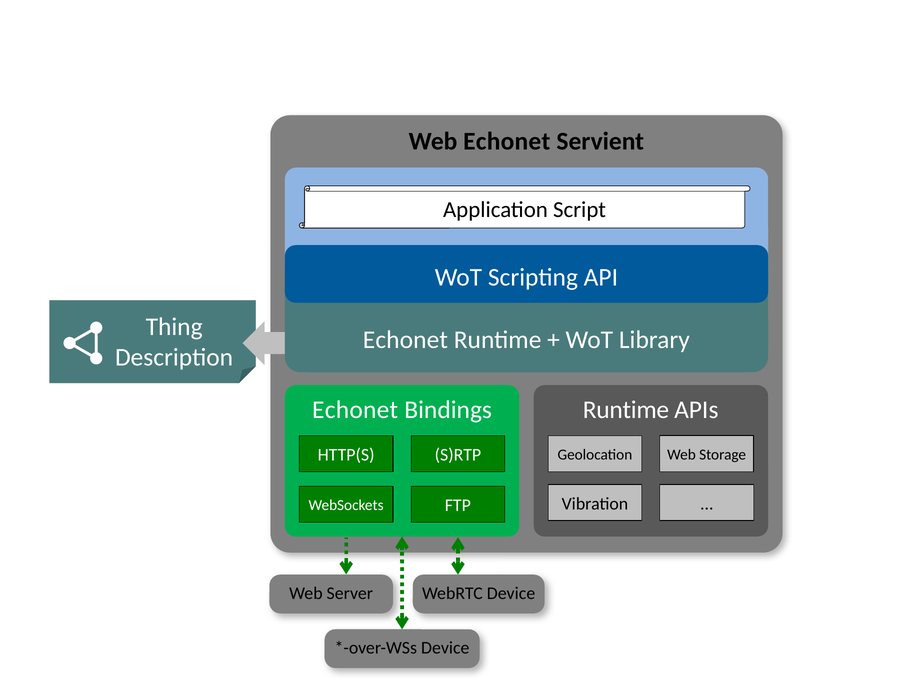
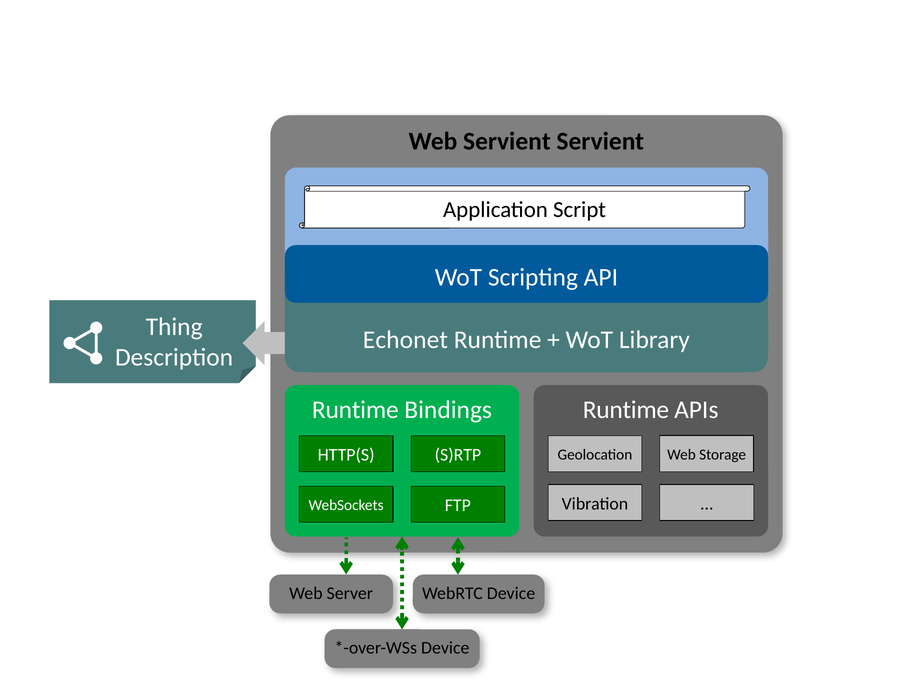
Web Echonet: Echonet -> Servient (507, 142)
Echonet: Echonet -> Runtime (355, 410)
